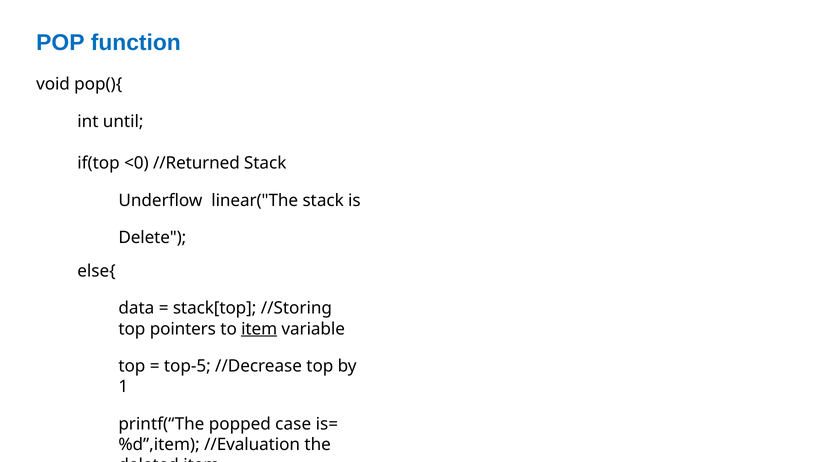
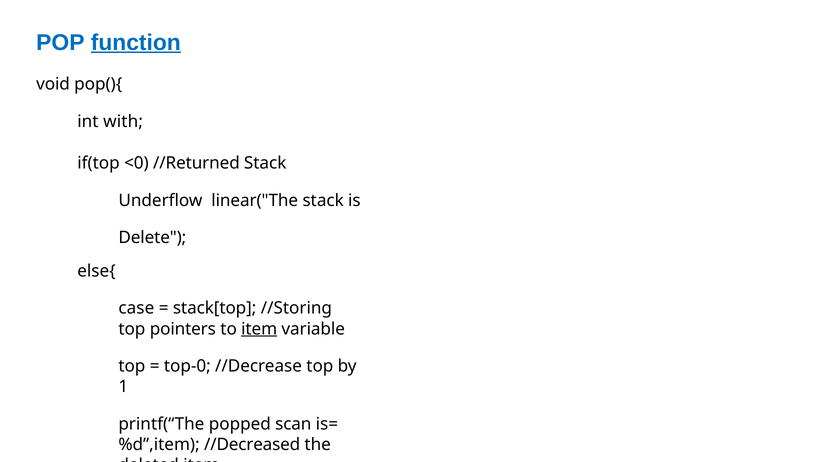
function underline: none -> present (136, 43)
until: until -> with (123, 122)
data: data -> case (136, 309)
top-5: top-5 -> top-0 (187, 366)
case: case -> scan (293, 424)
//Evaluation: //Evaluation -> //Decreased (252, 445)
